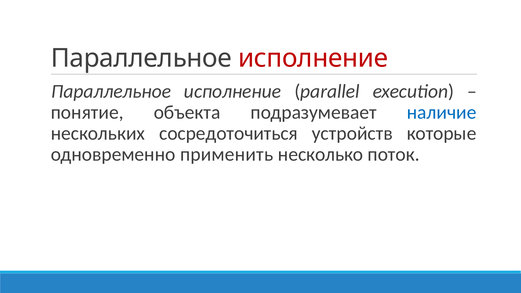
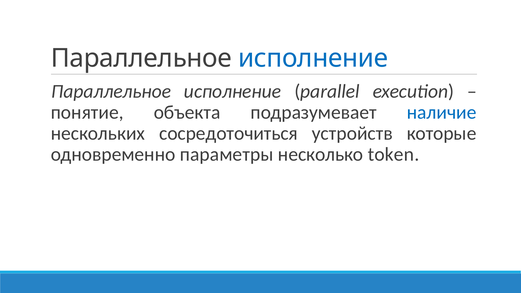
исполнение colour: red -> blue (313, 58)
применить: применить -> параметры (227, 155)
поток: поток -> token (393, 155)
